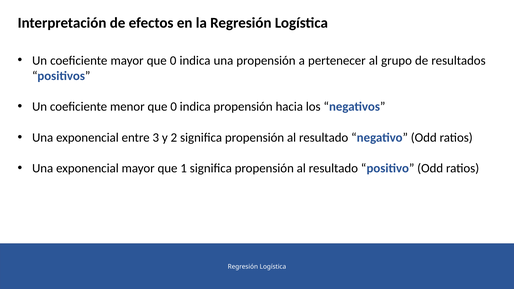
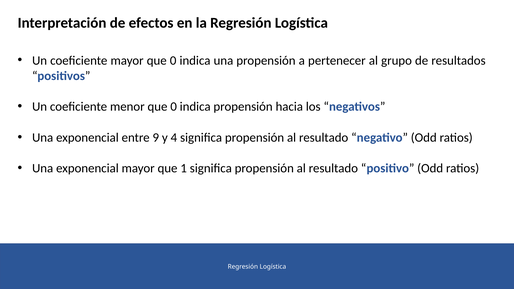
3: 3 -> 9 (156, 138)
2: 2 -> 4 (174, 138)
